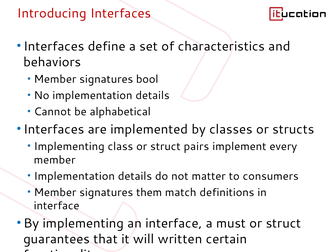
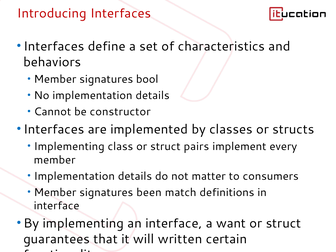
alphabetical: alphabetical -> constructor (120, 112)
them: them -> been (149, 192)
must: must -> want (231, 223)
